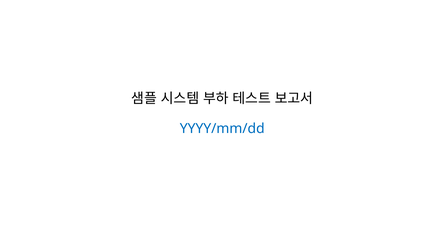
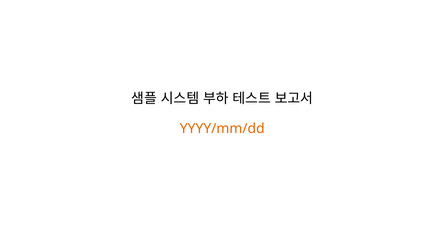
YYYY/mm/dd colour: blue -> orange (222, 129)
